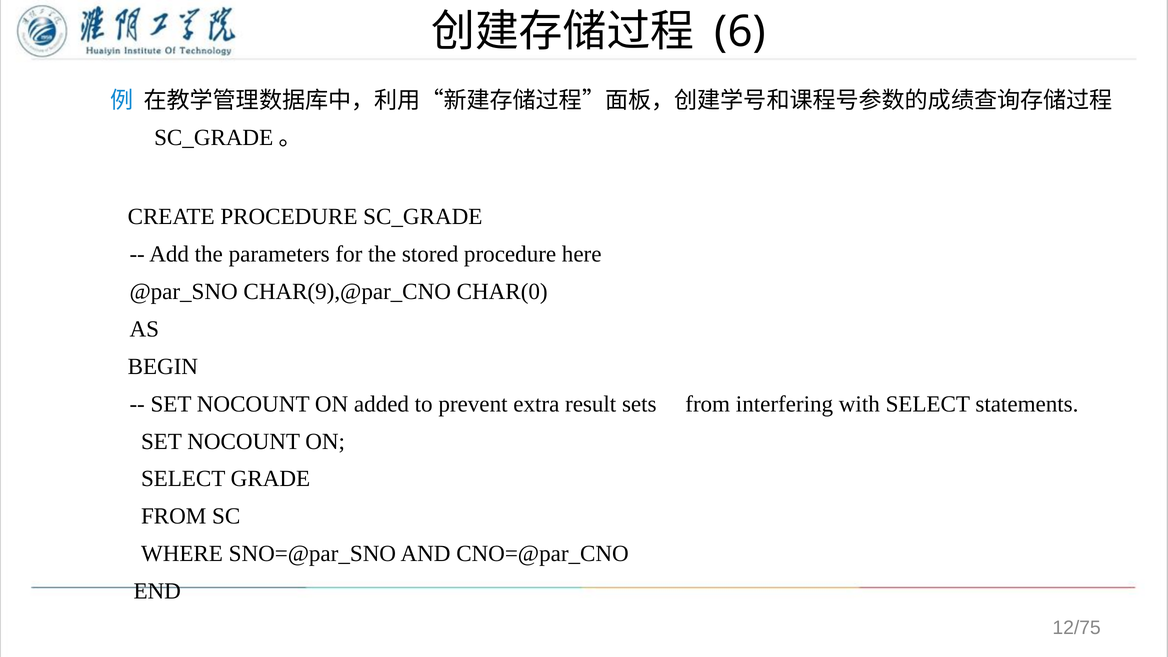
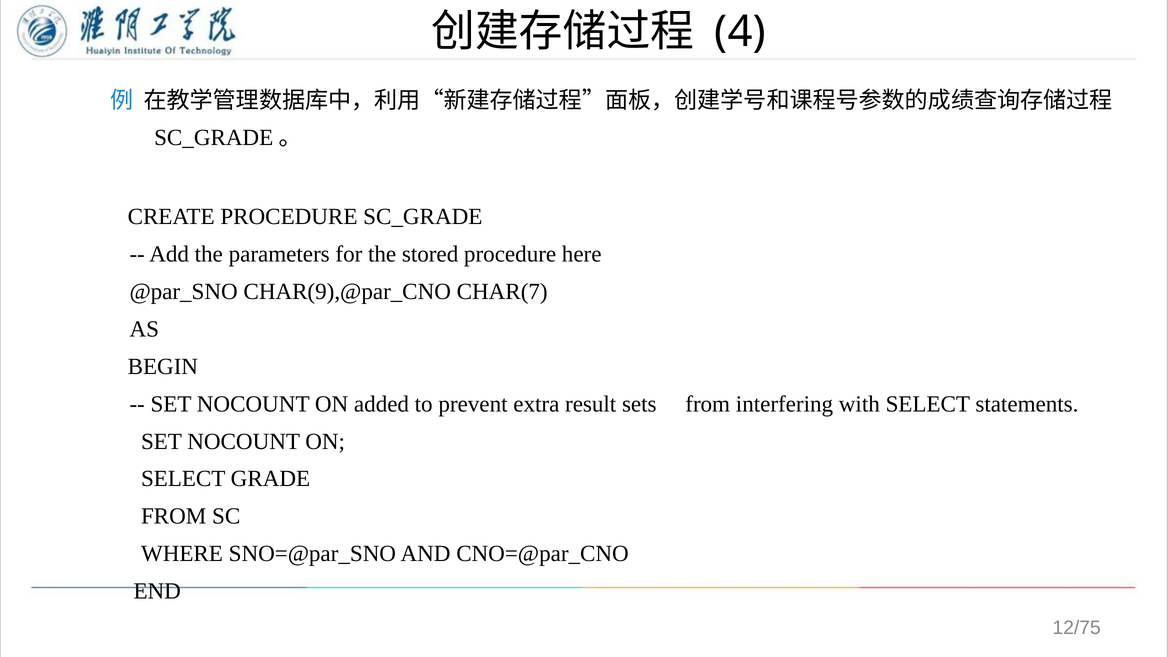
6: 6 -> 4 (740, 32)
CHAR(0: CHAR(0 -> CHAR(7 (502, 292)
